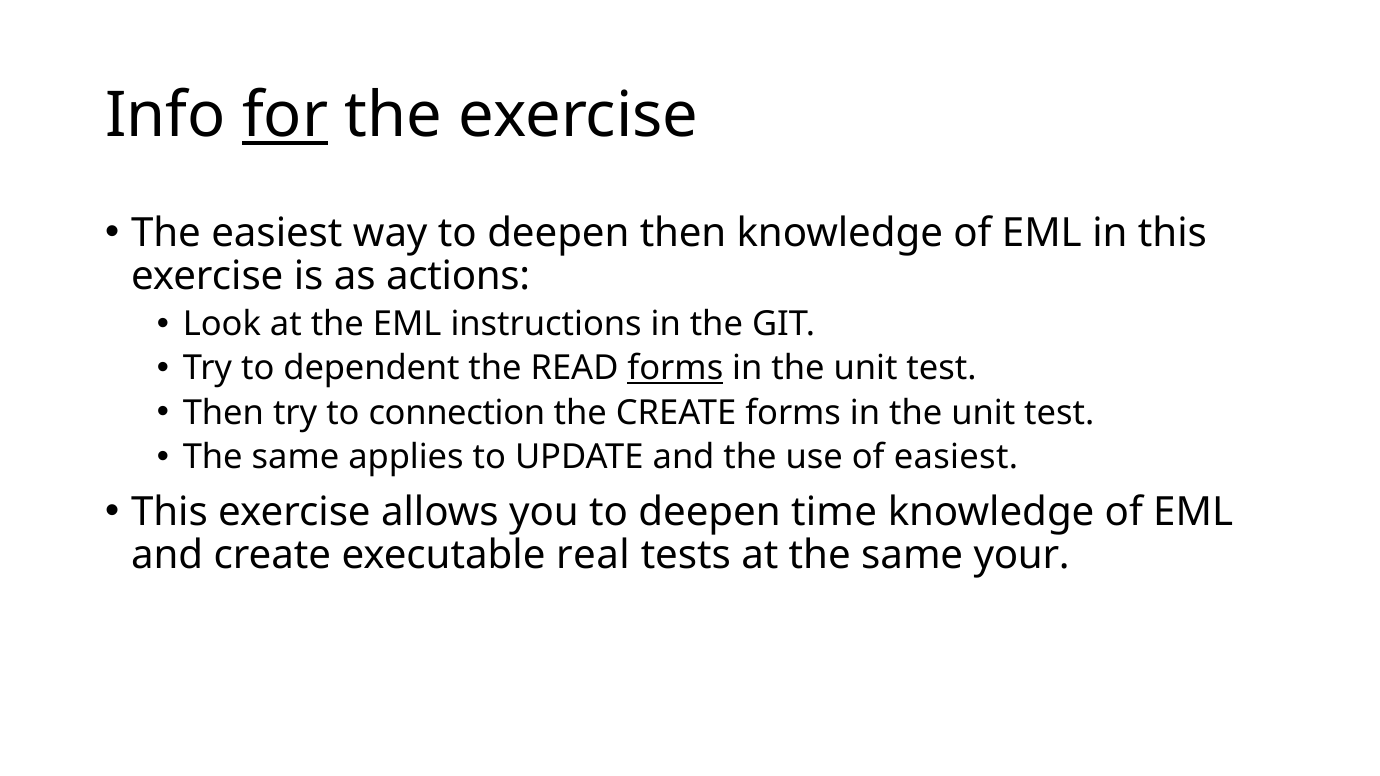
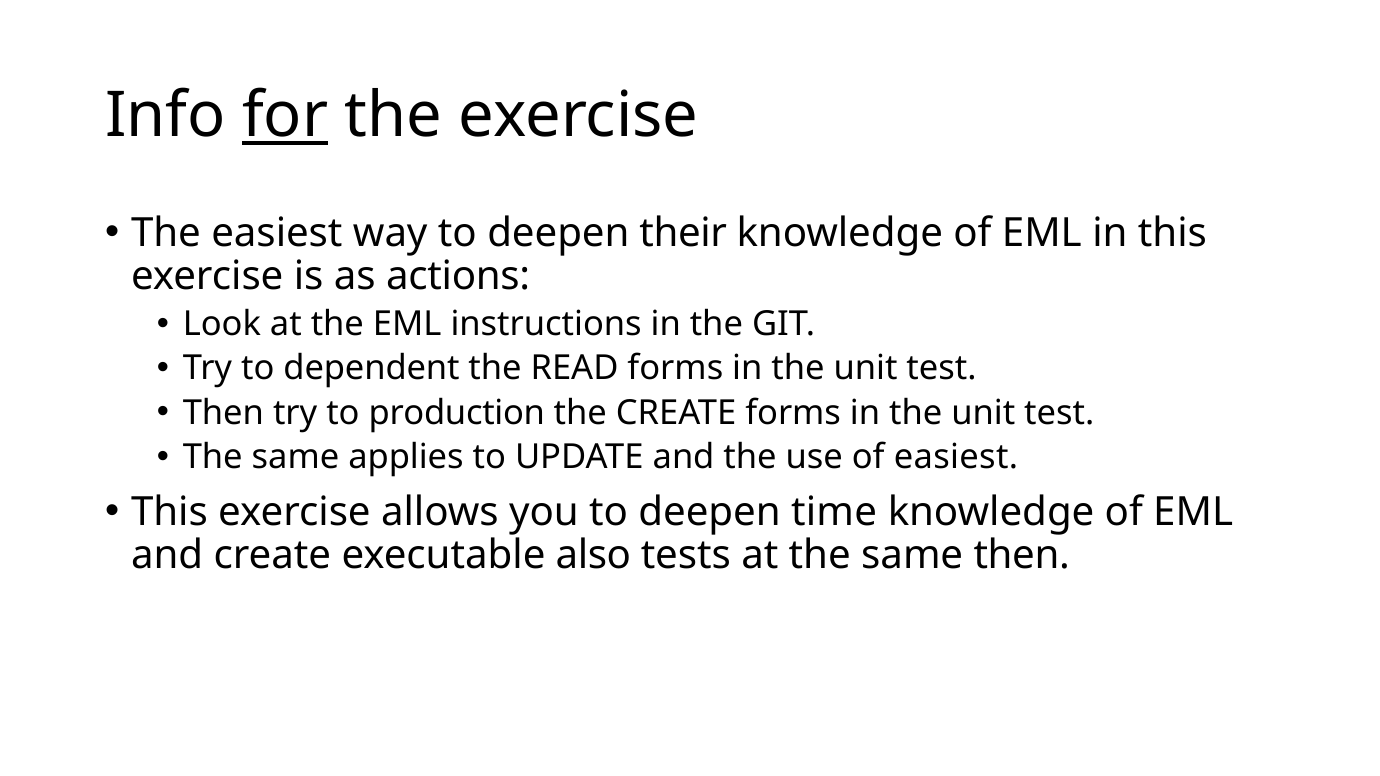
deepen then: then -> their (683, 233)
forms underline: present -> none (675, 369)
connection: connection -> production (457, 413)
real: real -> also (593, 555)
same your: your -> then (1022, 555)
